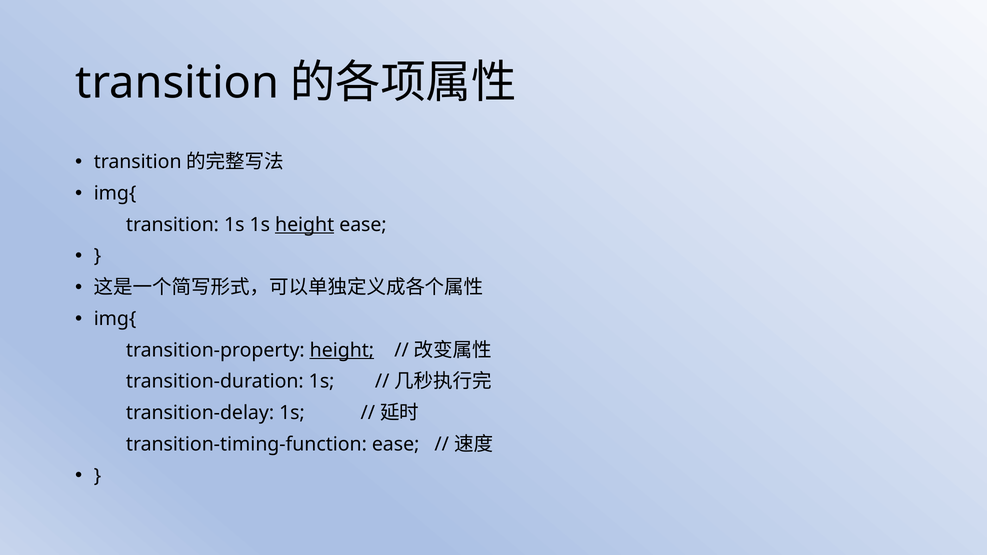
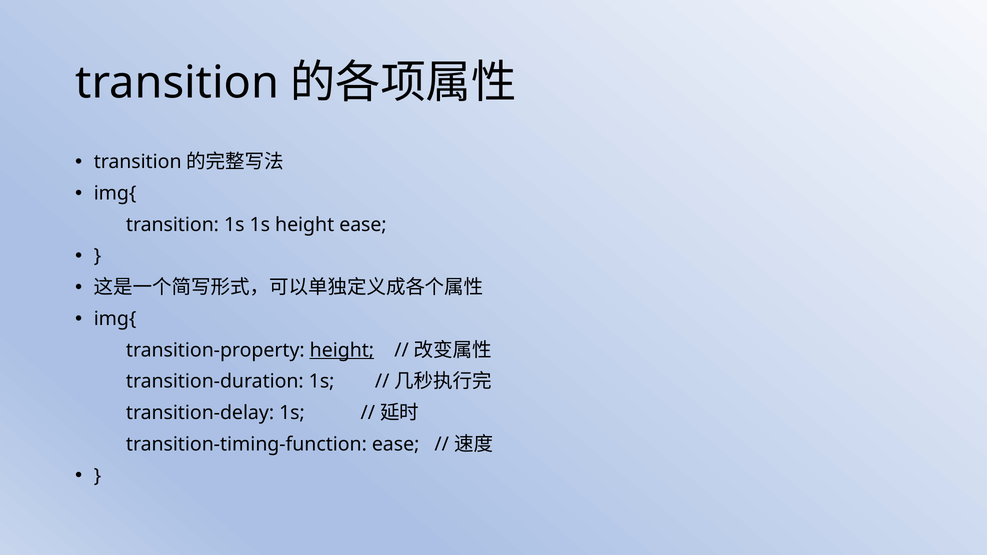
height underline: present -> none (305, 225)
